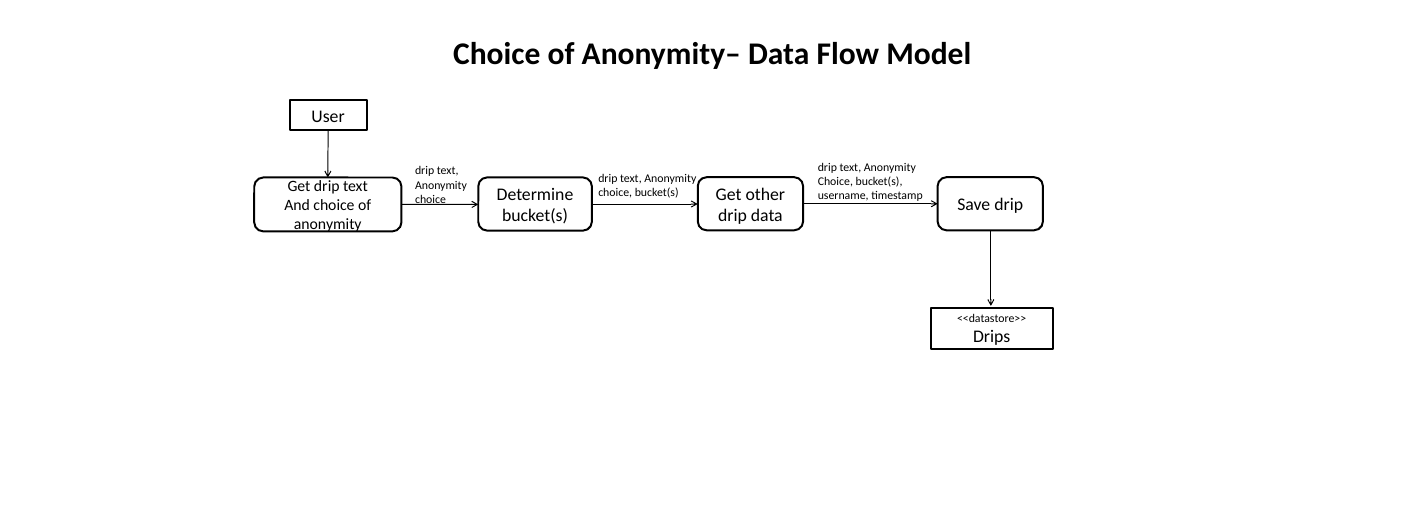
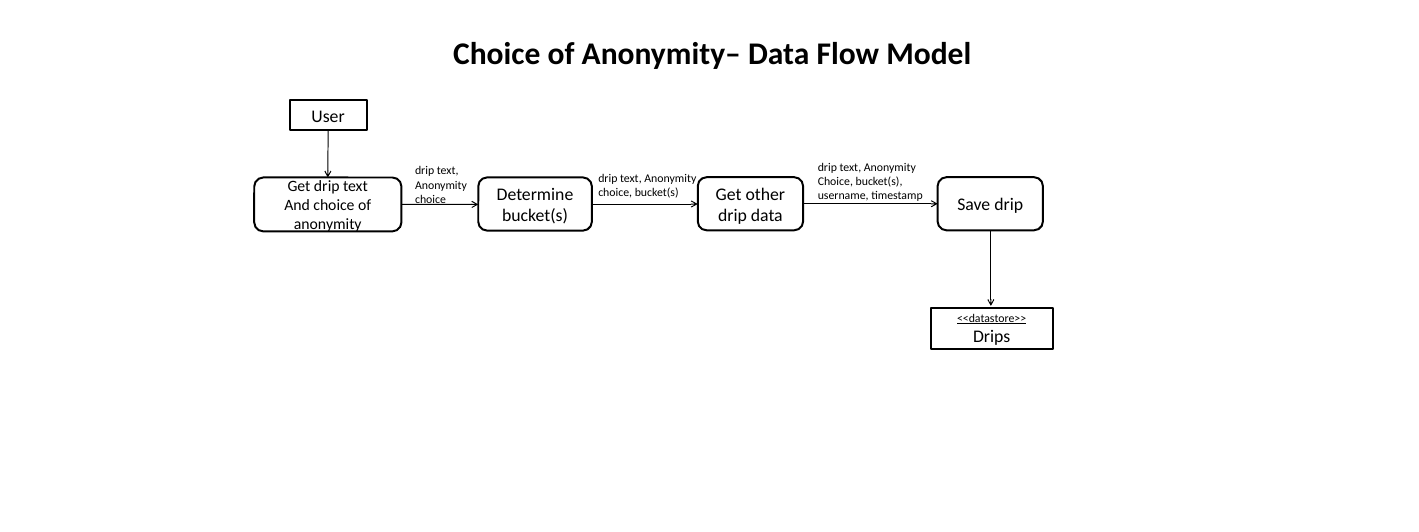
<<datastore>> underline: none -> present (992, 319)
